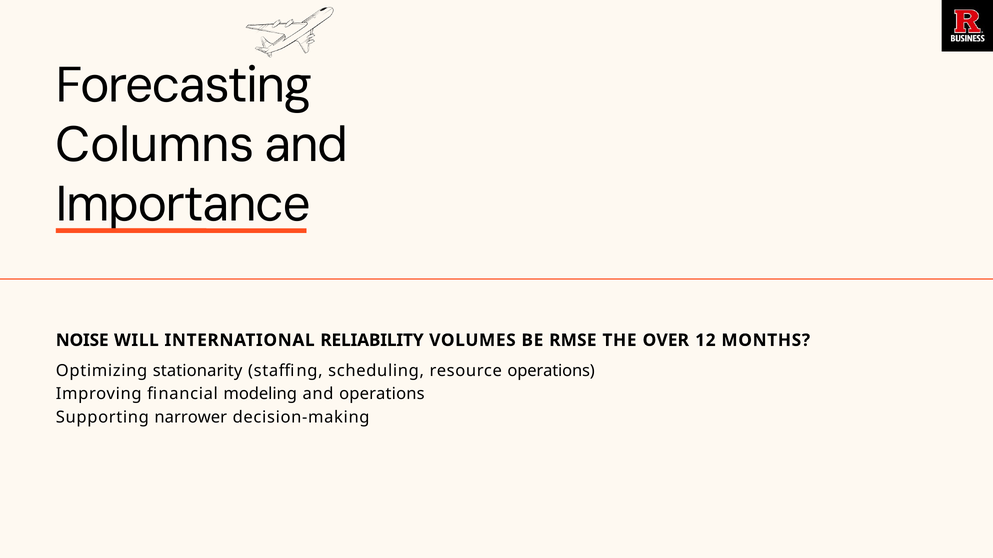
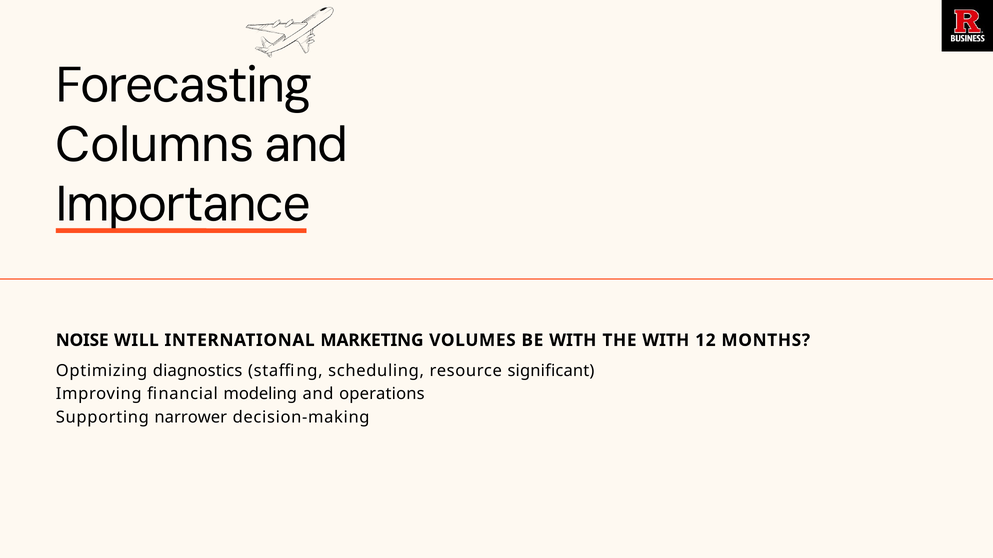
RELIABILITY: RELIABILITY -> MARKETING (372, 341)
BE RMSE: RMSE -> WITH (573, 341)
THE OVER: OVER -> WITH (666, 341)
stationarity: stationarity -> diagnostics (198, 371)
resource operations: operations -> significant (551, 371)
